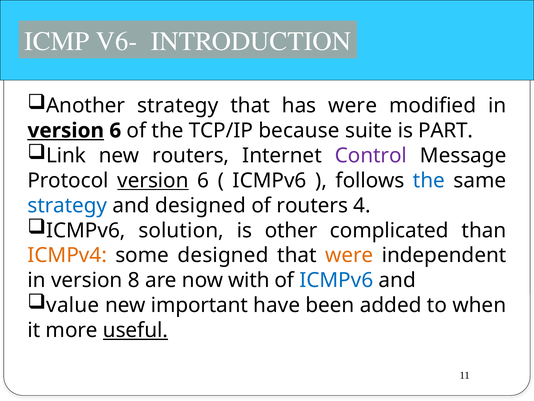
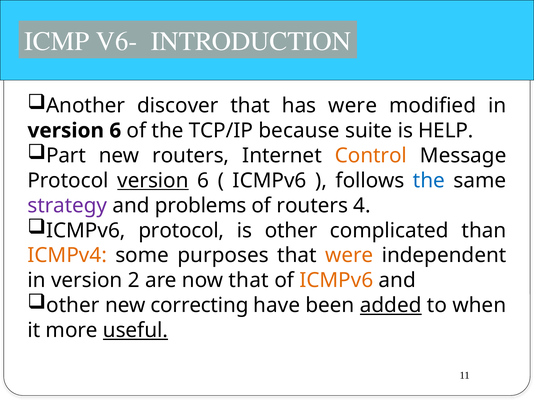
Another strategy: strategy -> discover (178, 106)
version underline: present -> none (66, 130)
PART: PART -> HELP (446, 130)
Link: Link -> Part (66, 155)
Control colour: purple -> orange (371, 155)
strategy colour: blue -> purple (67, 205)
and designed: designed -> problems (201, 205)
ICMPv6 solution: solution -> protocol (181, 230)
some designed: designed -> purposes (223, 255)
8: 8 -> 2 (134, 280)
now with: with -> that (249, 280)
ICMPv6 colour: blue -> orange (336, 280)
value: value -> other (73, 305)
important: important -> correcting (200, 305)
added underline: none -> present (391, 305)
